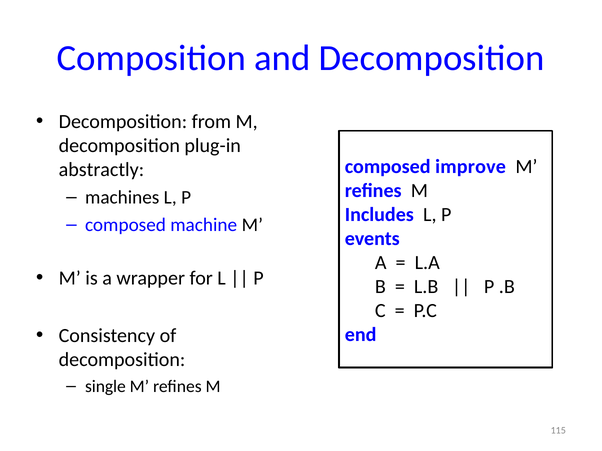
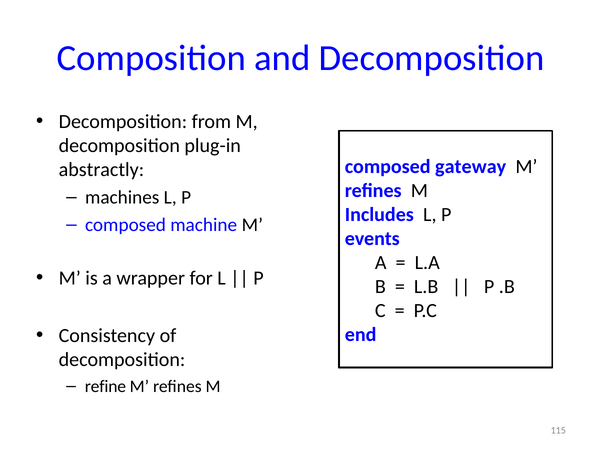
improve: improve -> gateway (471, 167)
single: single -> refine (105, 387)
